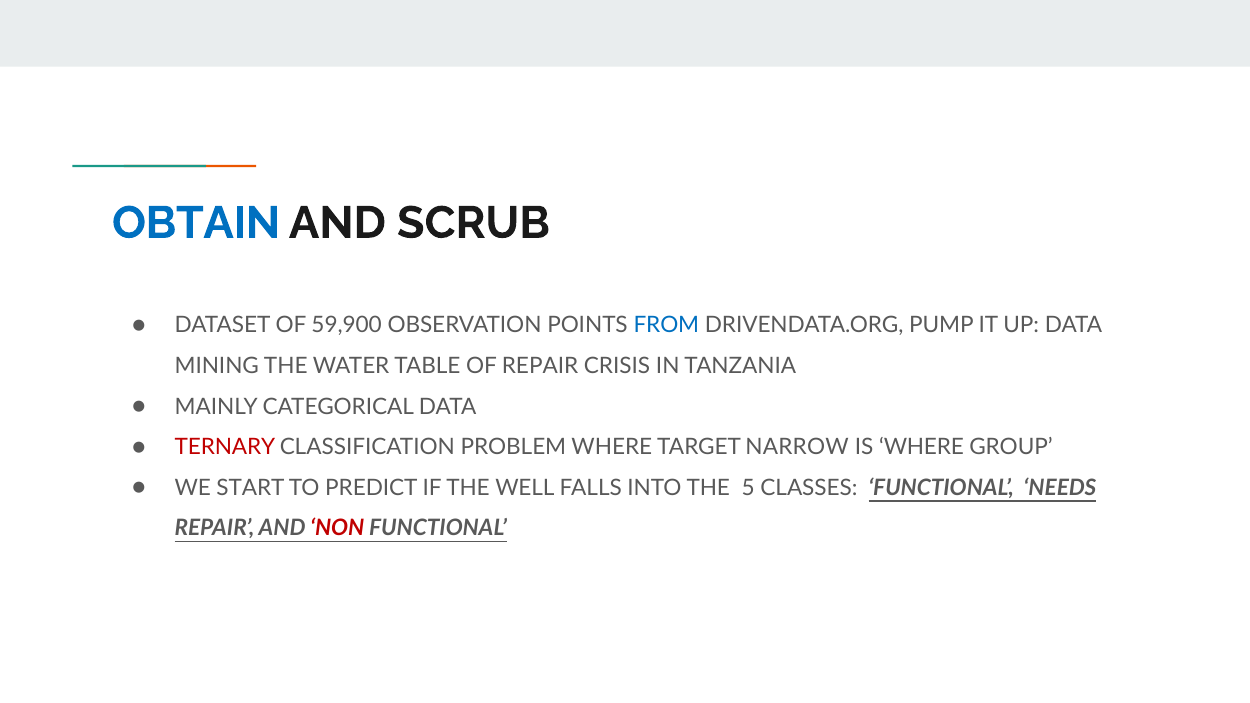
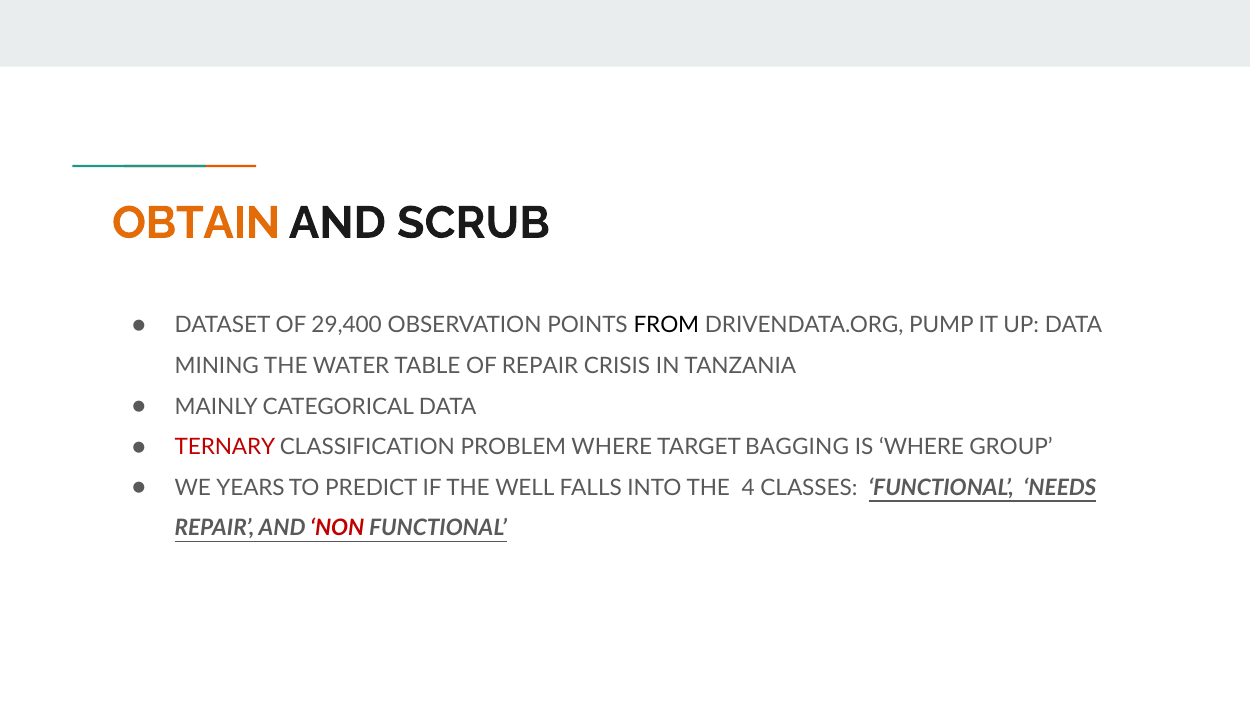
OBTAIN colour: blue -> orange (196, 223)
59,900: 59,900 -> 29,400 (347, 325)
FROM colour: blue -> black (666, 325)
NARROW: NARROW -> BAGGING (797, 447)
START: START -> YEARS (251, 488)
5: 5 -> 4 (748, 488)
